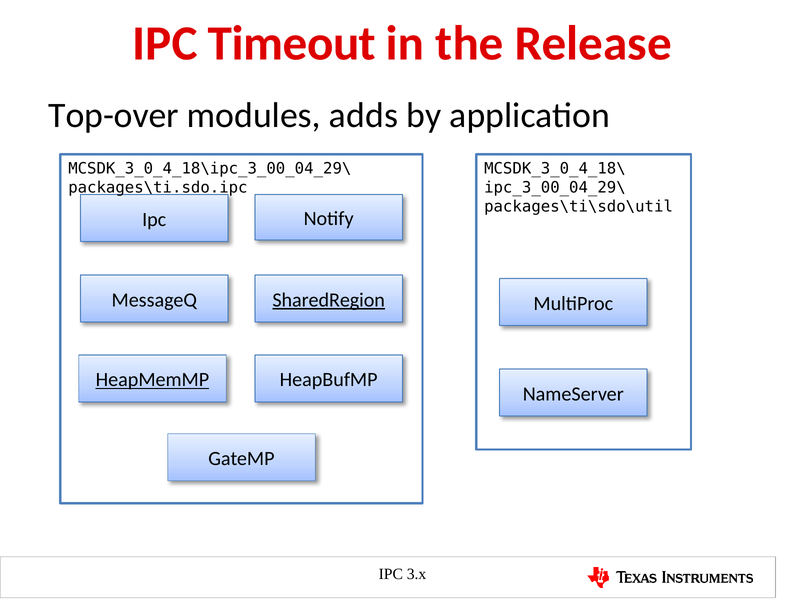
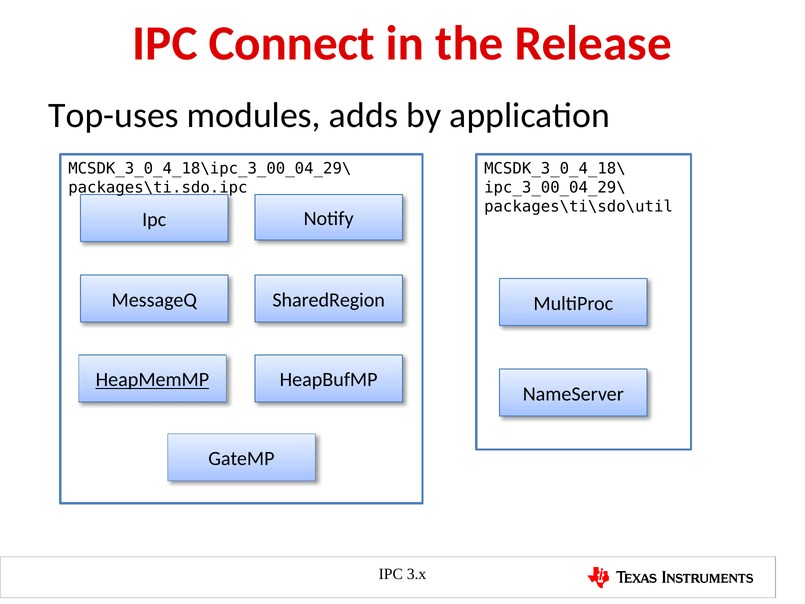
Timeout: Timeout -> Connect (292, 44)
Top-over: Top-over -> Top-uses (114, 115)
SharedRegion underline: present -> none (329, 300)
